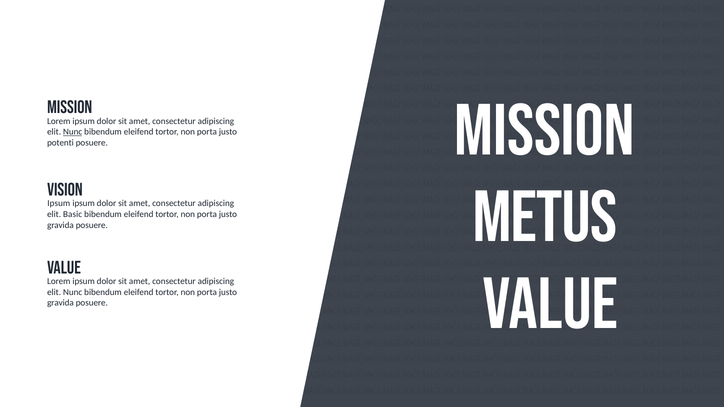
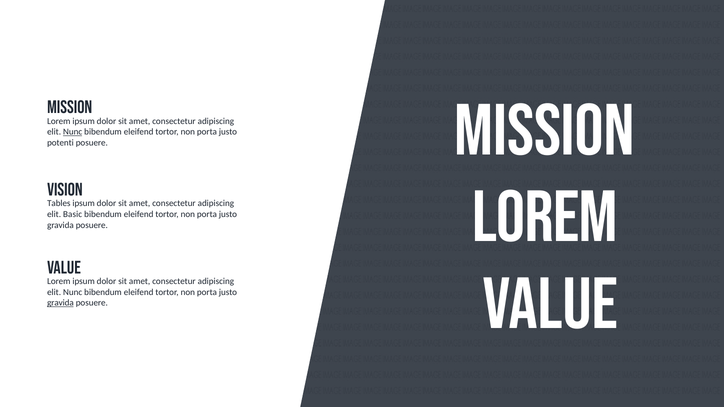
metus: metus -> lorem (545, 218)
Ipsum: Ipsum -> Tables (59, 203)
gravida underline: none -> present (60, 303)
